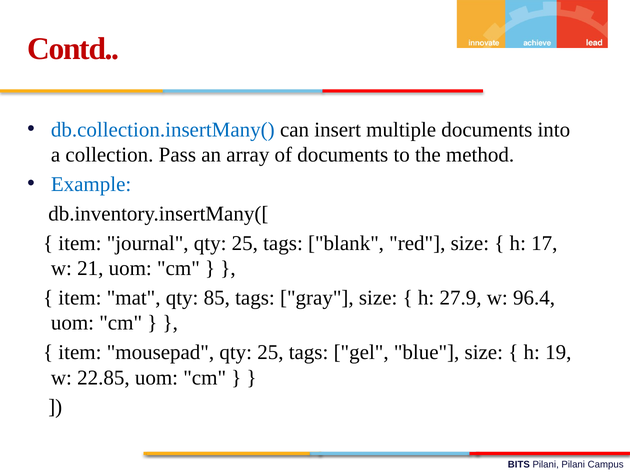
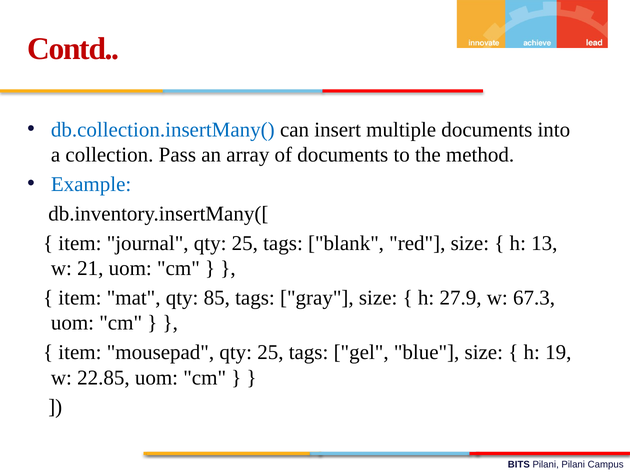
17: 17 -> 13 (544, 243)
96.4: 96.4 -> 67.3 (534, 297)
